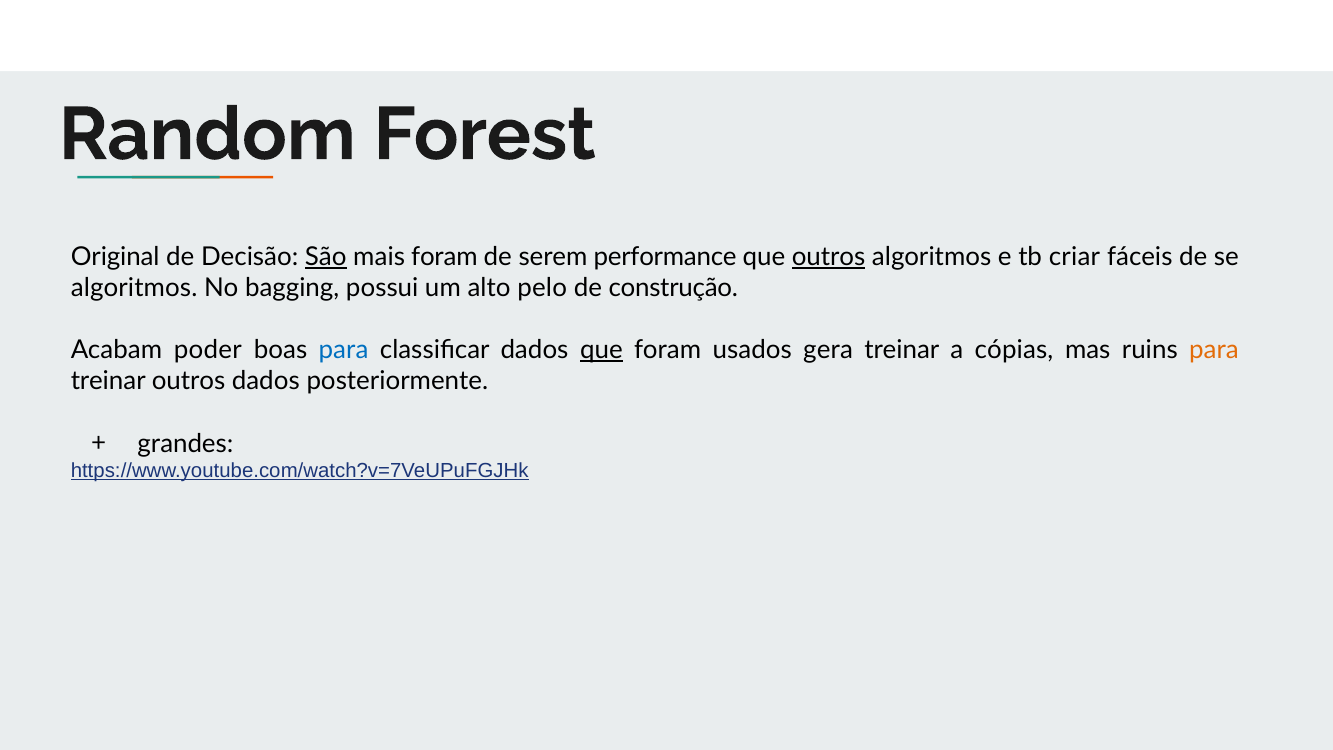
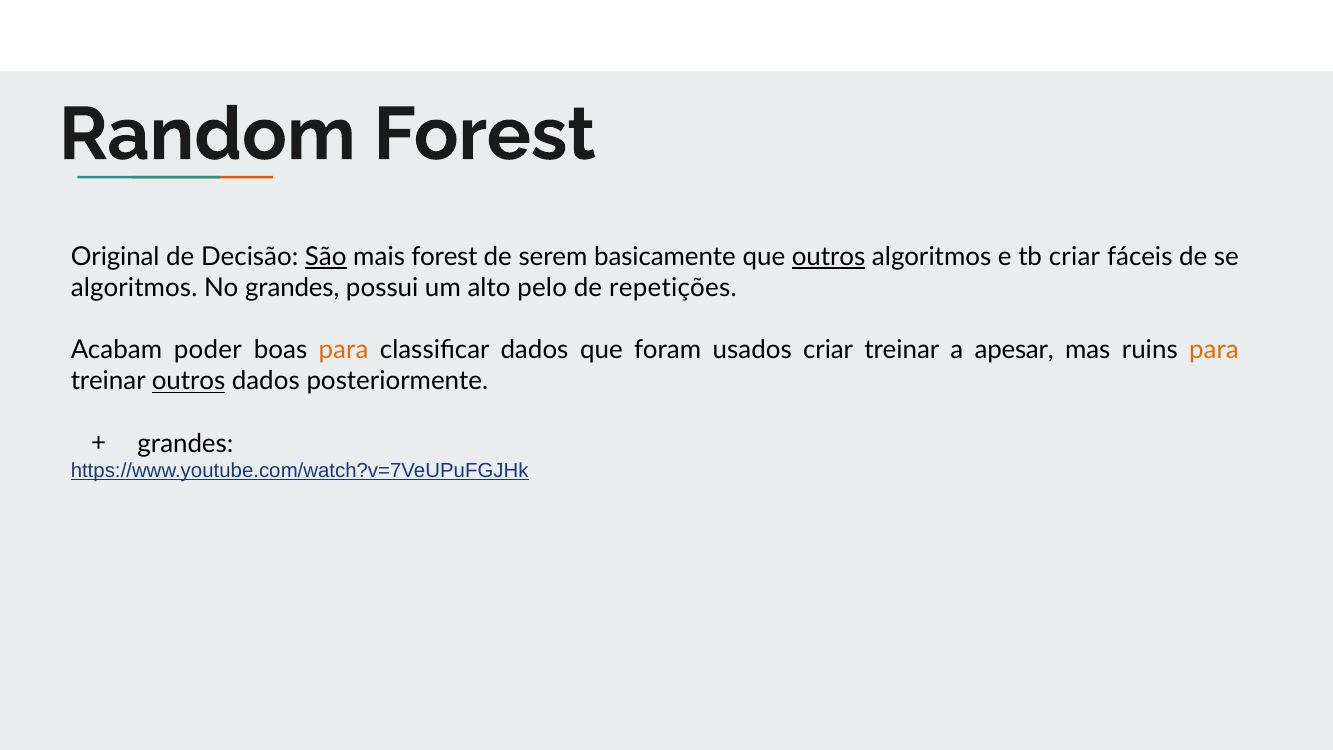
mais foram: foram -> forest (444, 257)
performance: performance -> basicamente (665, 257)
No bagging: bagging -> grandes (292, 288)
construção: construção -> repetições (673, 288)
para colour: blue -> orange (344, 350)
que underline: present -> none (601, 350)
usados gera: gera -> criar (828, 350)
cópias: cópias -> apesar (1014, 350)
outros underline: none -> present (189, 381)
